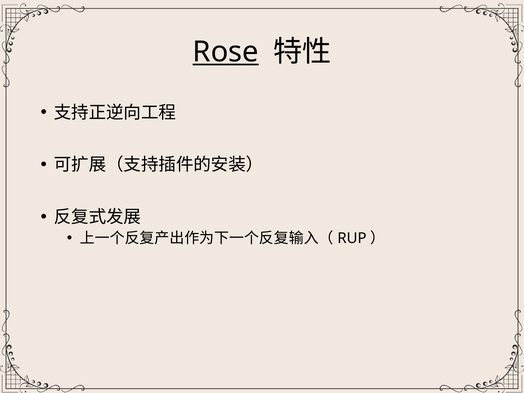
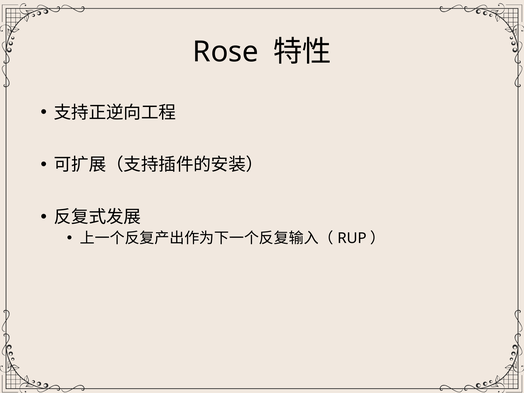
Rose underline: present -> none (226, 52)
